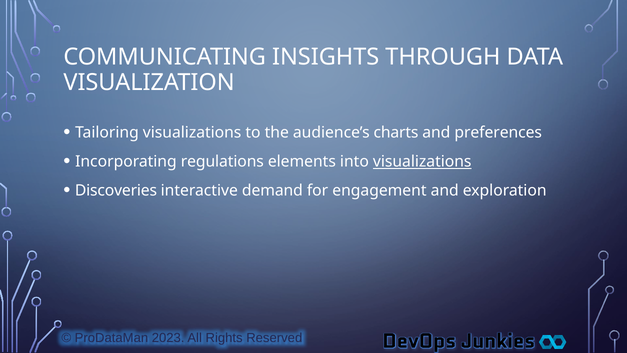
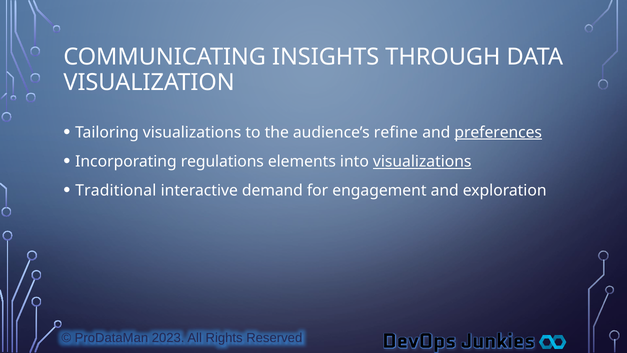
charts: charts -> refine (396, 132)
preferences underline: none -> present (498, 132)
Discoveries: Discoveries -> Traditional (116, 191)
